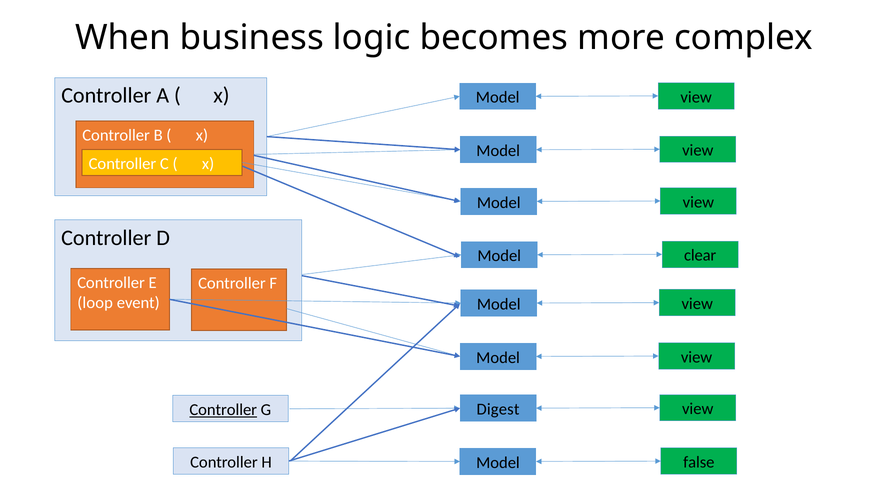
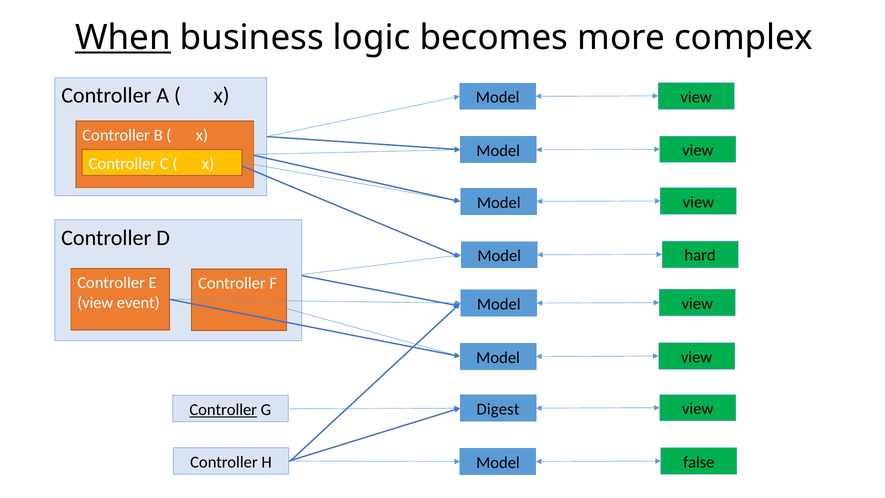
When underline: none -> present (123, 38)
clear: clear -> hard (700, 255)
loop: loop -> view (95, 303)
